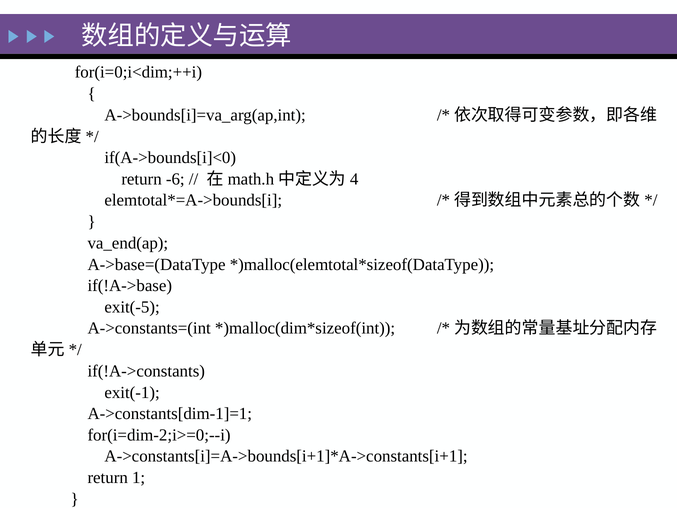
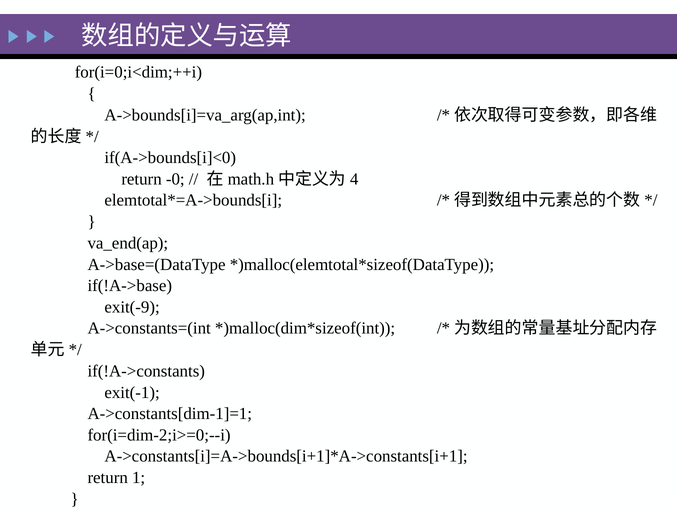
-6: -6 -> -0 (175, 179)
exit(-5: exit(-5 -> exit(-9 (132, 307)
